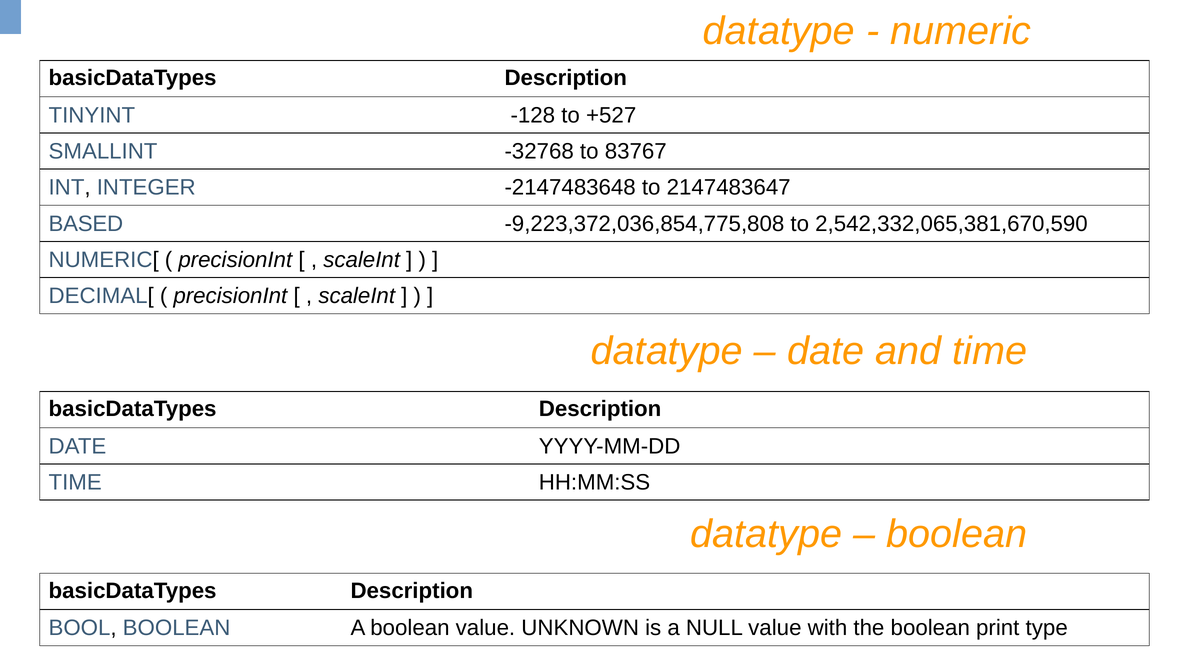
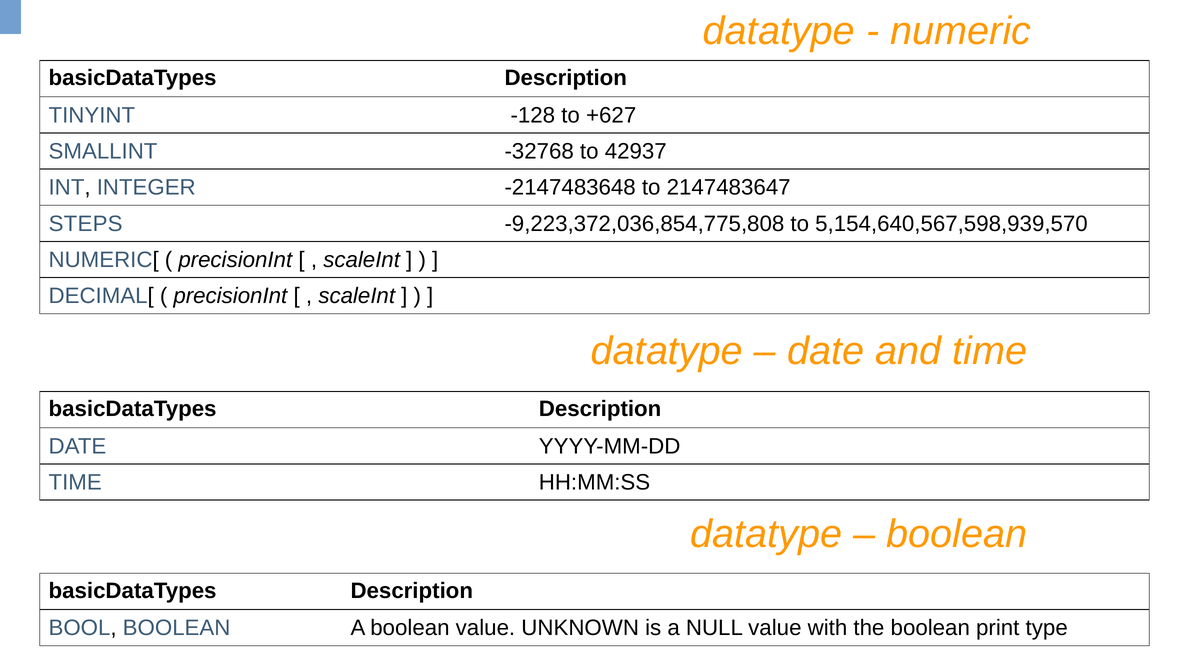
+527: +527 -> +627 (611, 115)
83767: 83767 -> 42937 (636, 151)
BASED: BASED -> STEPS (86, 224)
2,542,332,065,381,670,590: 2,542,332,065,381,670,590 -> 5,154,640,567,598,939,570 (951, 224)
